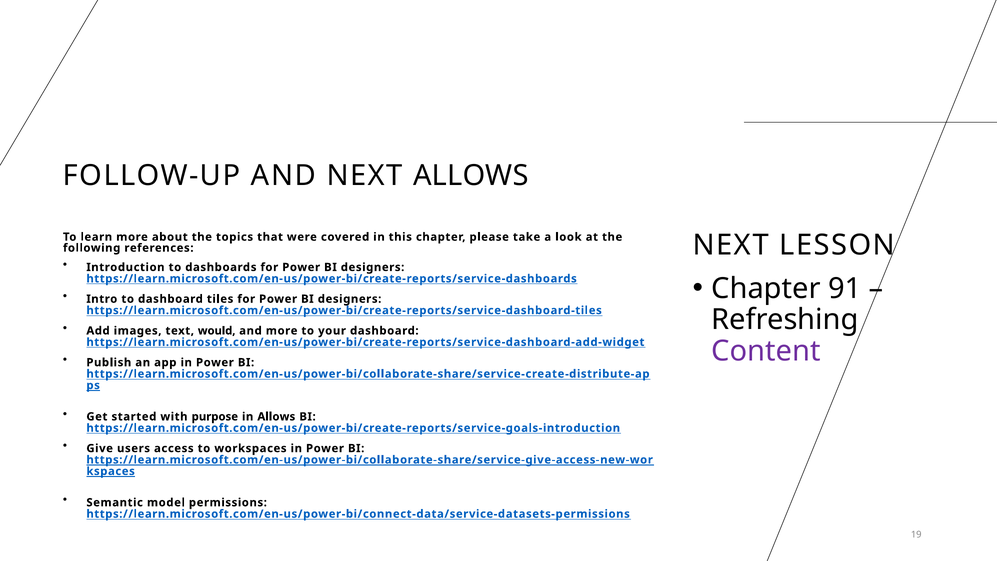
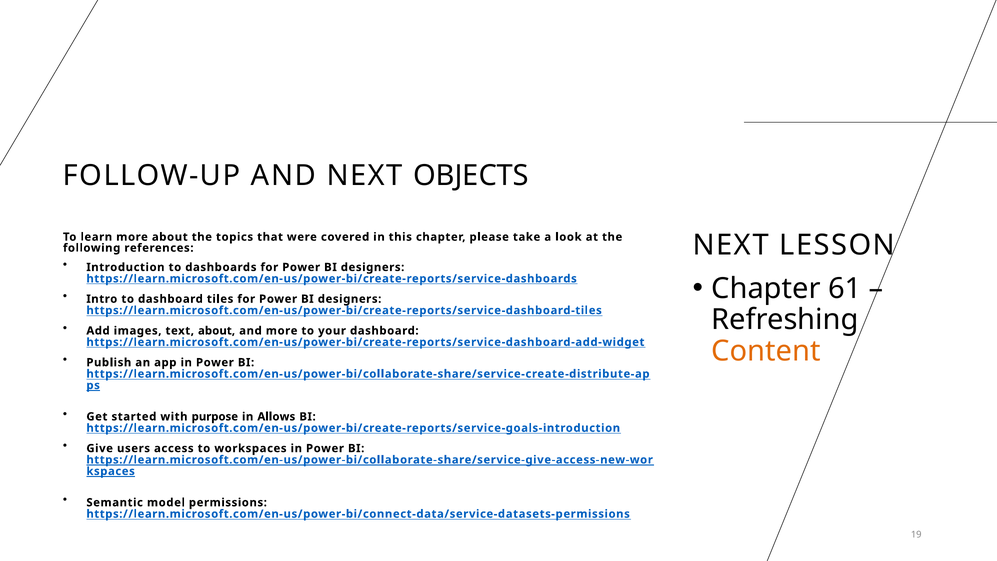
NEXT ALLOWS: ALLOWS -> OBJECTS (471, 176)
91: 91 -> 61 (845, 288)
text would: would -> about (217, 331)
Content colour: purple -> orange (766, 351)
